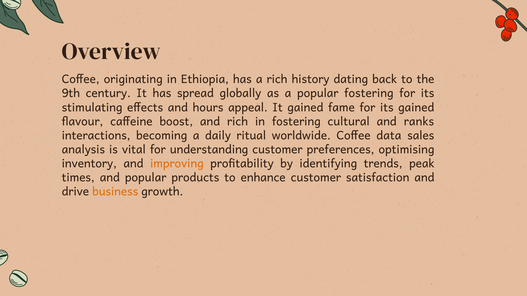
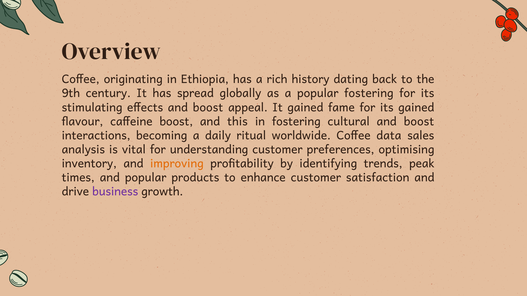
effects and hours: hours -> boost (208, 108)
and rich: rich -> this (237, 122)
cultural and ranks: ranks -> boost (419, 122)
business colour: orange -> purple (115, 192)
